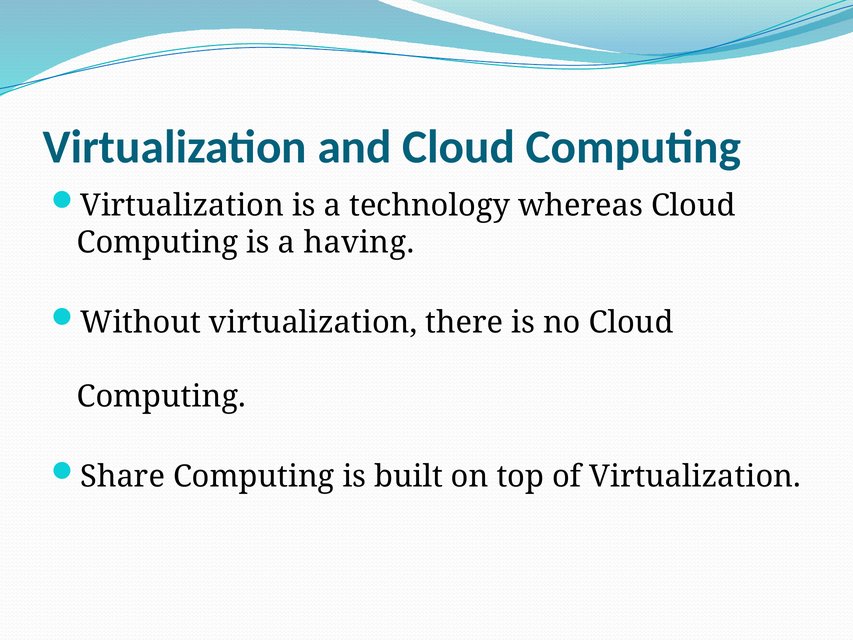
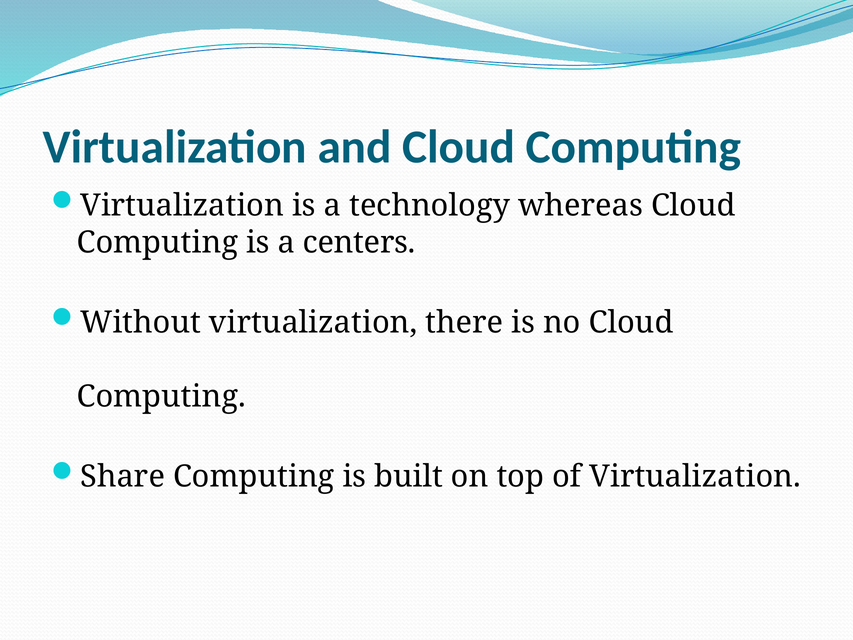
having: having -> centers (359, 242)
